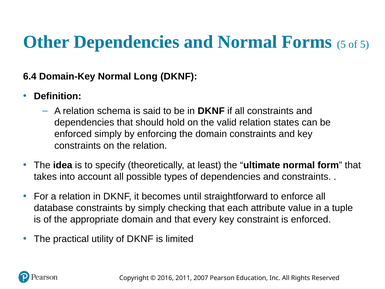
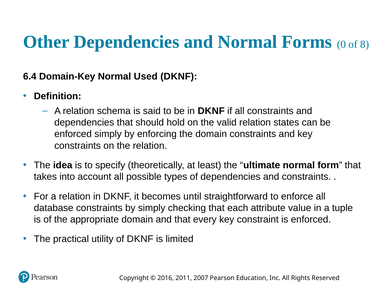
Forms 5: 5 -> 0 (341, 44)
of 5: 5 -> 8 (365, 44)
Long: Long -> Used (146, 76)
